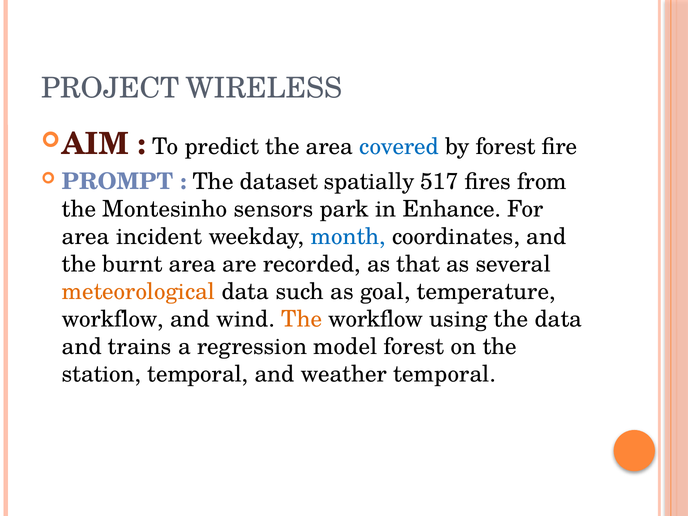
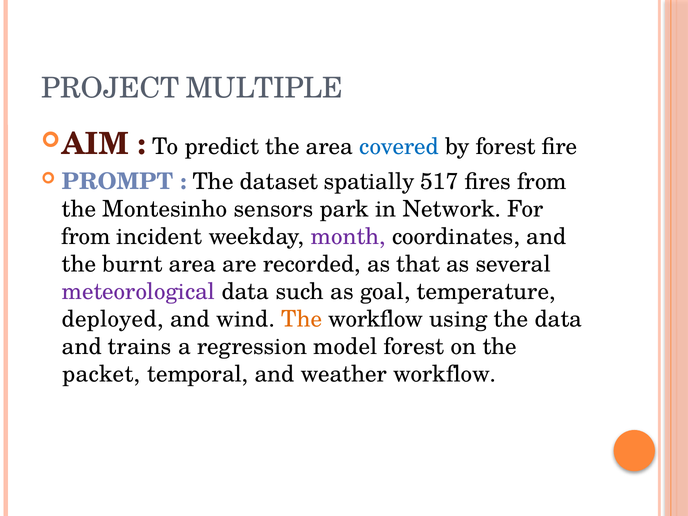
WIRELESS: WIRELESS -> MULTIPLE (264, 88)
Enhance: Enhance -> Network (452, 209)
area: area -> from (86, 237)
month colour: blue -> purple (348, 237)
meteorological colour: orange -> purple (138, 292)
workflow: workflow -> deployed (113, 319)
station: station -> packet (101, 374)
weather temporal: temporal -> workflow (445, 374)
